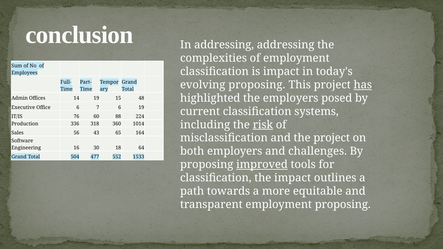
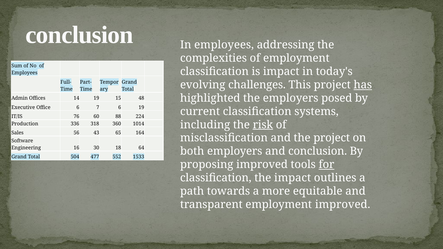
In addressing: addressing -> employees (224, 45)
evolving proposing: proposing -> challenges (257, 85)
and challenges: challenges -> conclusion (318, 151)
improved underline: present -> none (262, 165)
for underline: none -> present (326, 165)
employment proposing: proposing -> improved (343, 205)
